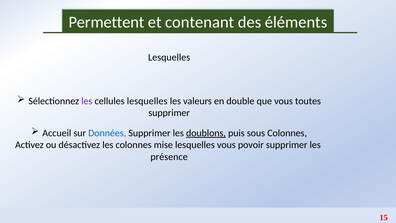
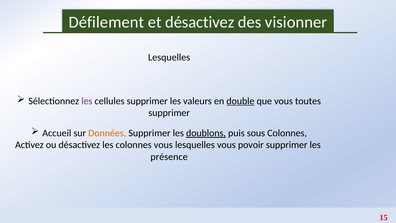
Permettent: Permettent -> Défilement (106, 22)
et contenant: contenant -> désactivez (200, 22)
éléments: éléments -> visionner (296, 22)
cellules lesquelles: lesquelles -> supprimer (147, 101)
double underline: none -> present (240, 101)
Données colour: blue -> orange (107, 133)
colonnes mise: mise -> vous (163, 145)
